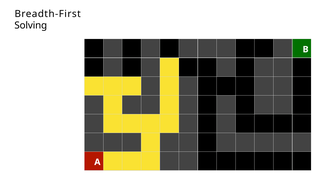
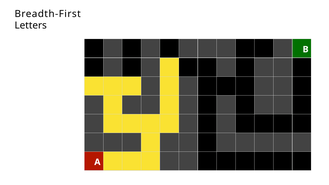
Solving: Solving -> Letters (31, 26)
